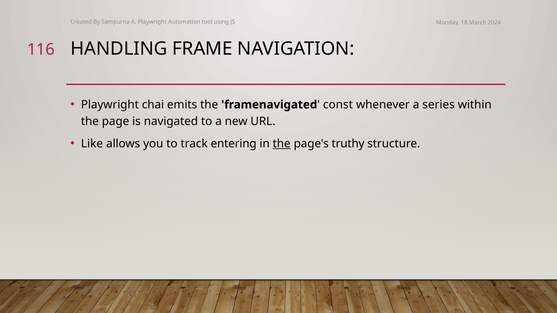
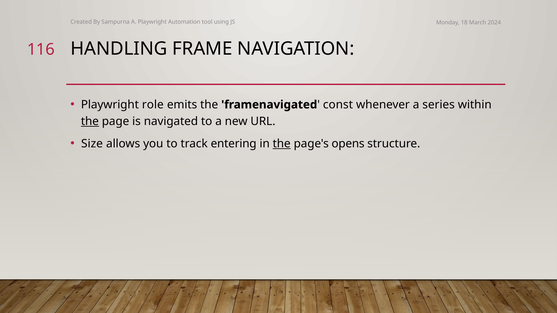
chai: chai -> role (153, 105)
the underline: none -> present (90, 121)
Like: Like -> Size (92, 144)
truthy: truthy -> opens (348, 144)
